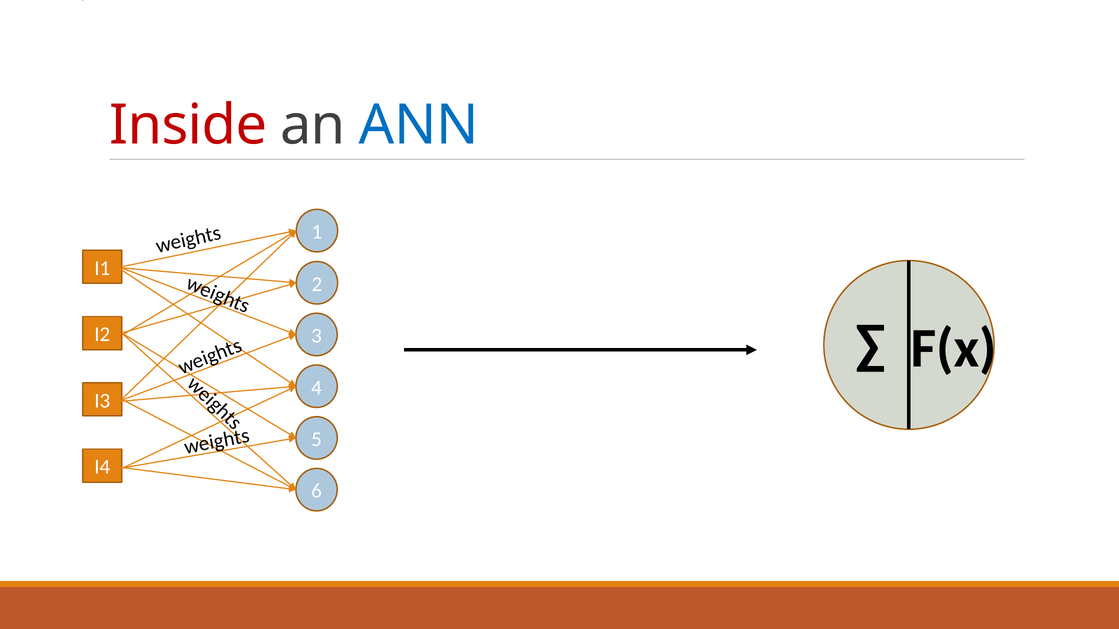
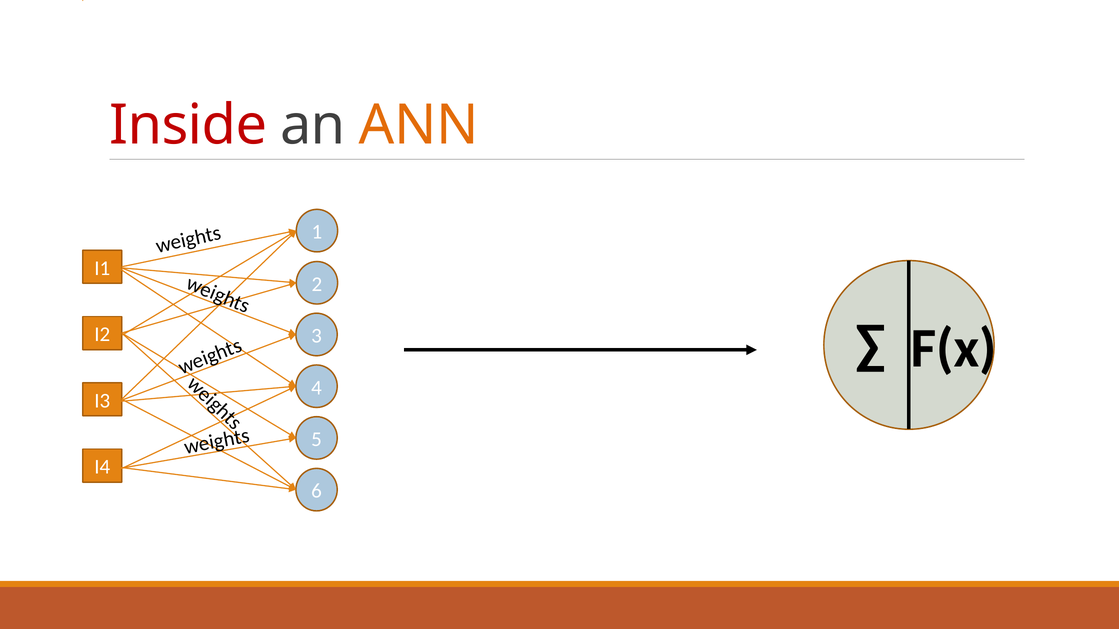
ANN colour: blue -> orange (419, 125)
